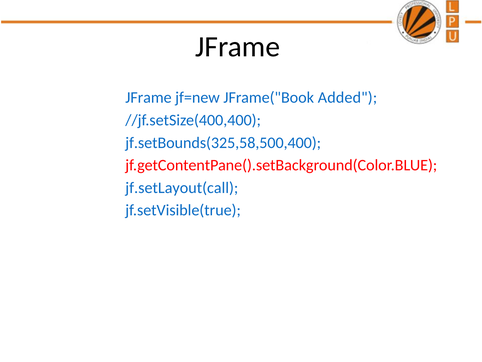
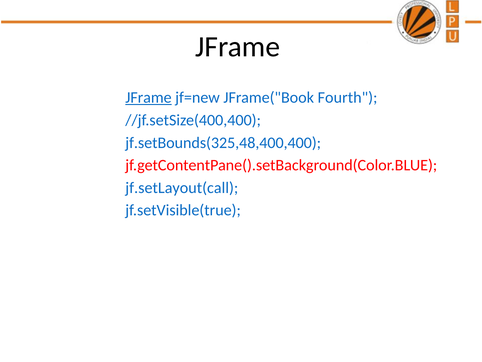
JFrame underline: none -> present (148, 98)
Added: Added -> Fourth (348, 98)
jf.setBounds(325,58,500,400: jf.setBounds(325,58,500,400 -> jf.setBounds(325,48,400,400 (223, 143)
